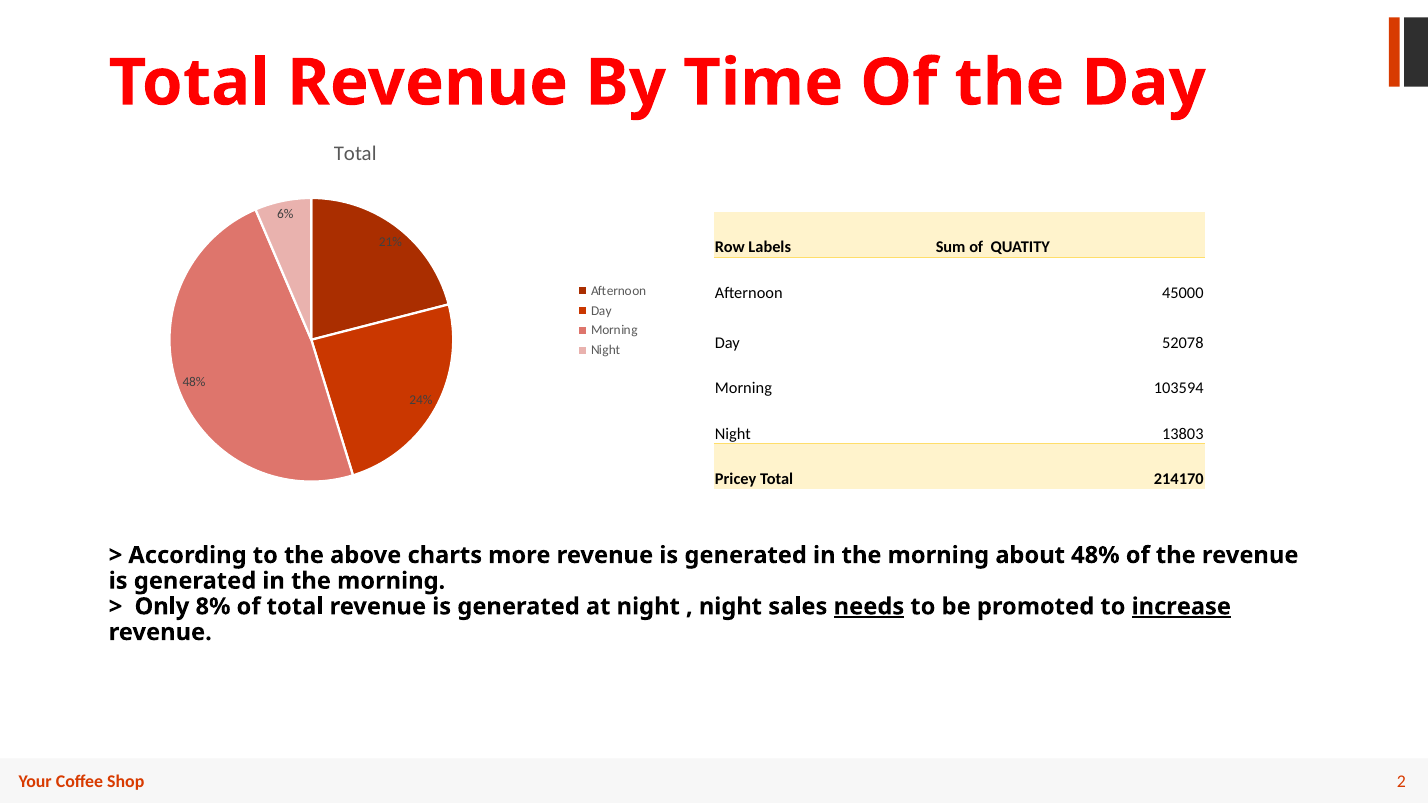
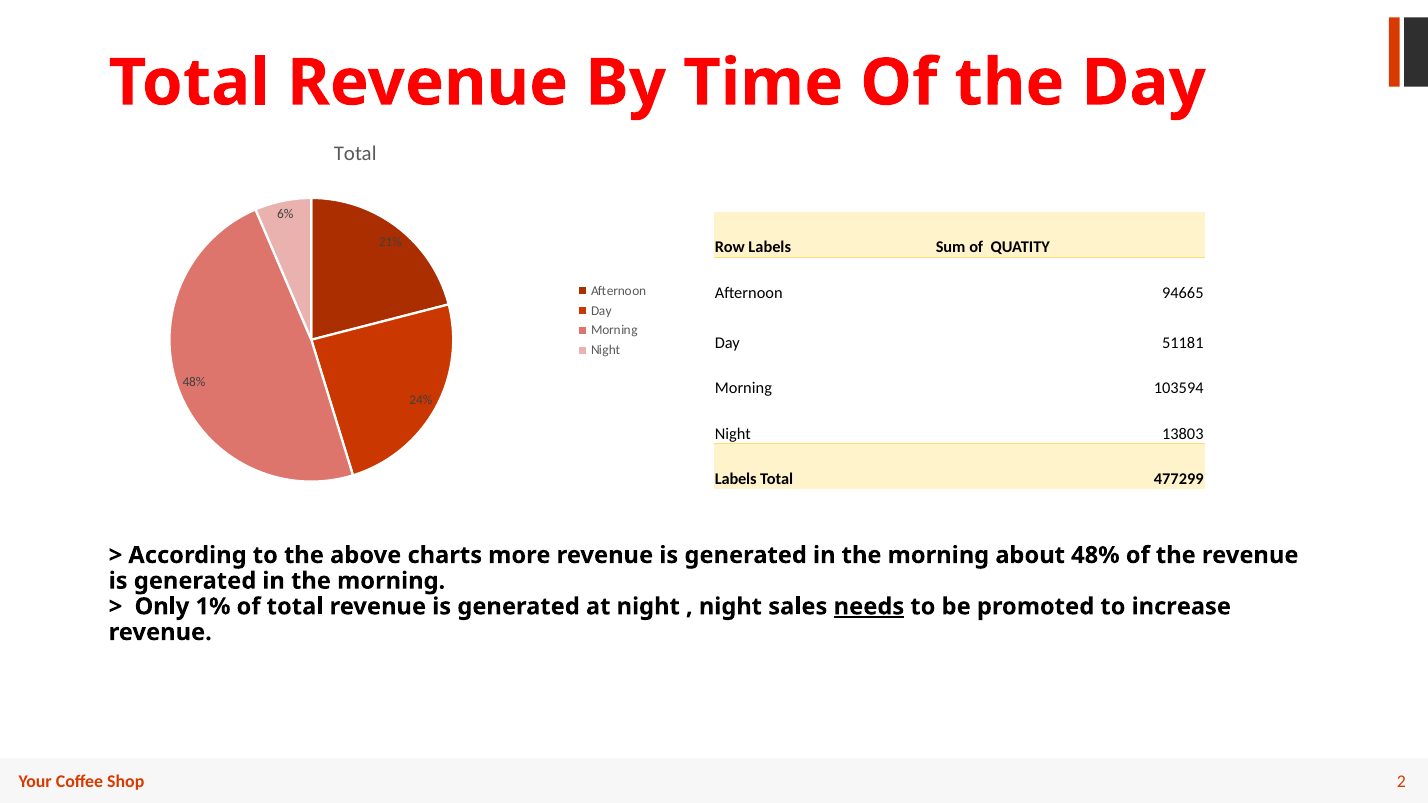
45000: 45000 -> 94665 (1183, 293)
52078: 52078 -> 51181 (1183, 343)
Pricey: Pricey -> Labels (736, 479)
214170: 214170 -> 477299 (1179, 479)
8%: 8% -> 1% (213, 607)
increase underline: present -> none (1181, 607)
